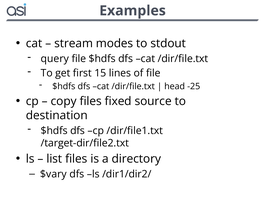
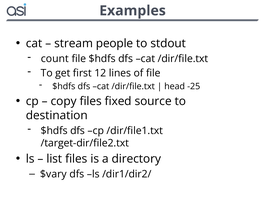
modes: modes -> people (115, 43)
query: query -> count (55, 59)
15: 15 -> 12 (100, 73)
